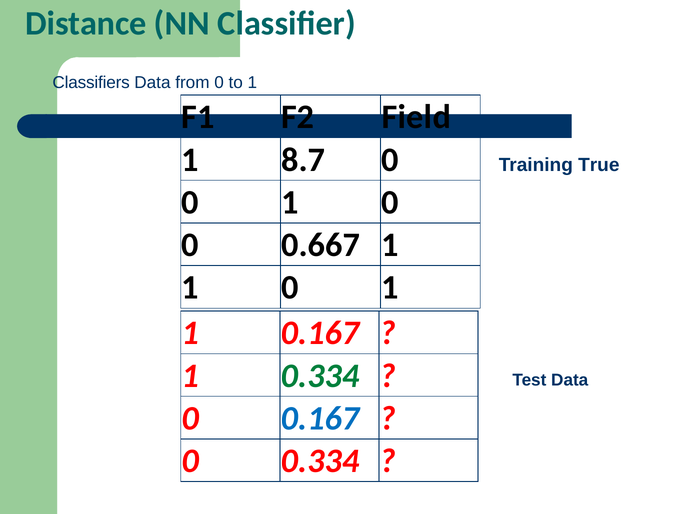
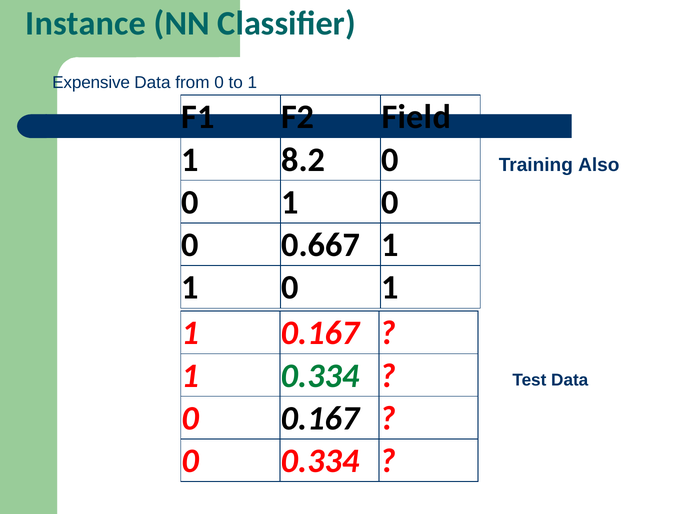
Distance: Distance -> Instance (86, 24)
Classifiers: Classifiers -> Expensive (91, 83)
8.7: 8.7 -> 8.2 (303, 160)
True: True -> Also (599, 165)
0.167 colour: blue -> black (320, 419)
